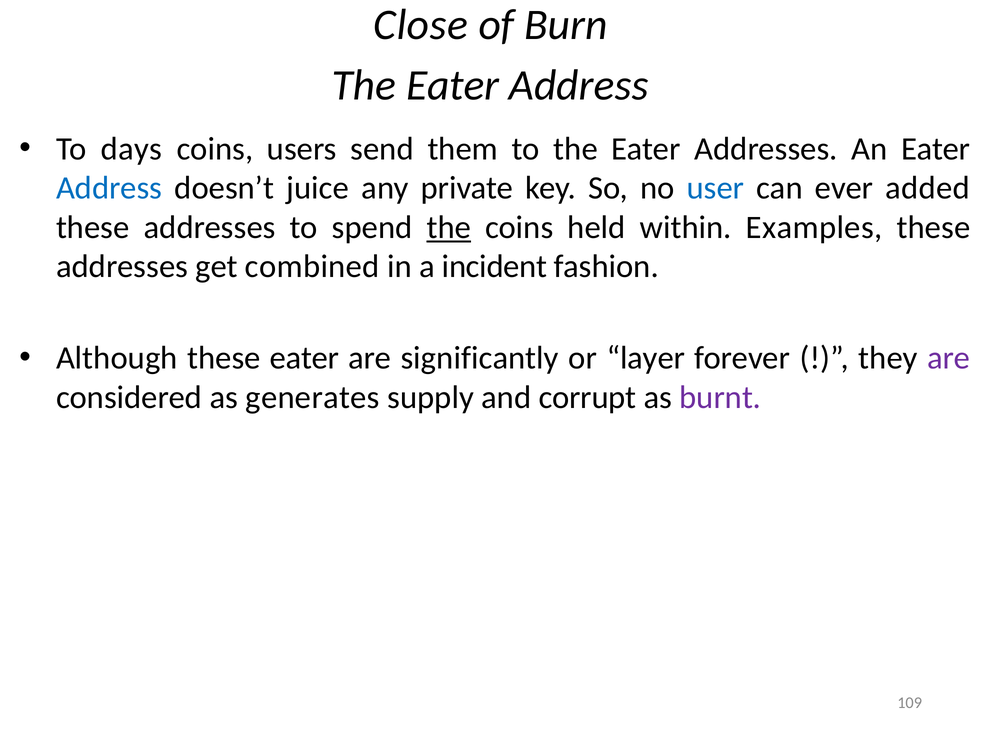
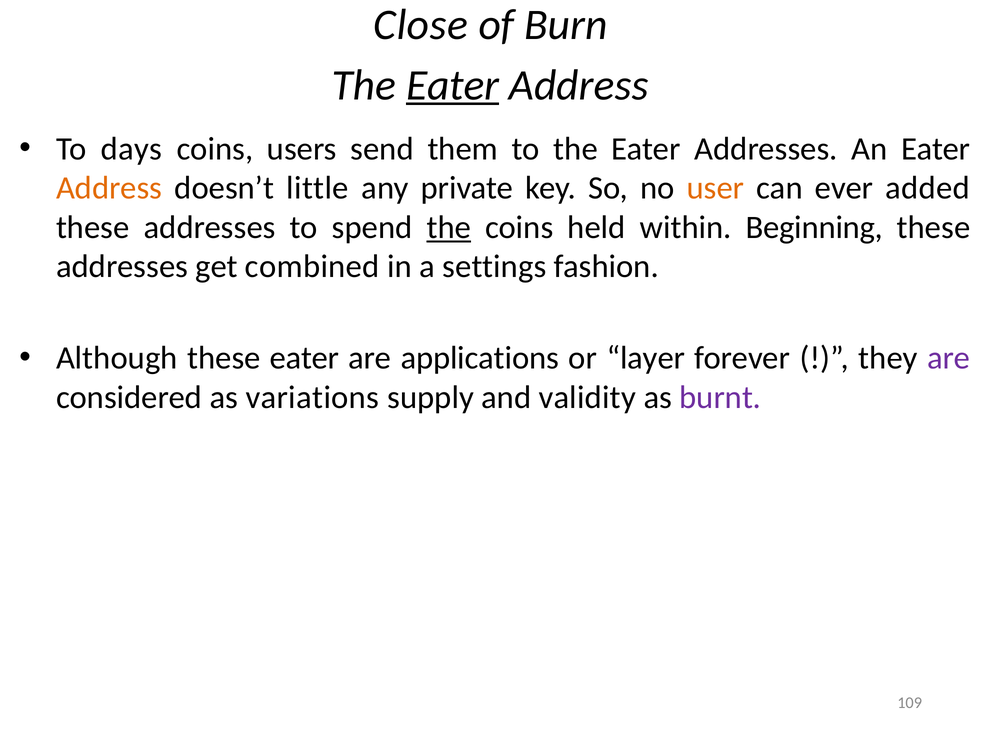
Eater underline: none -> present (453, 85)
Address colour: blue -> orange (109, 188)
juice: juice -> little (318, 188)
user colour: blue -> orange (716, 188)
Examples: Examples -> Beginning (814, 227)
incident: incident -> settings (494, 266)
significantly: significantly -> applications (480, 358)
generates: generates -> variations (312, 397)
corrupt: corrupt -> validity (587, 397)
